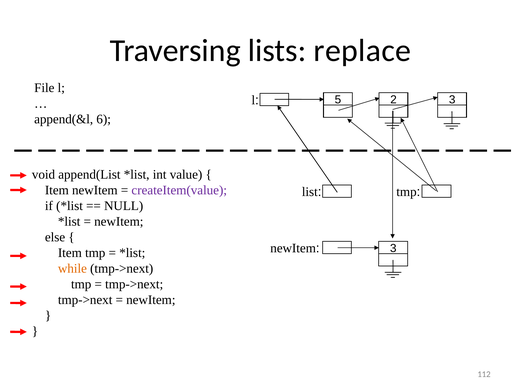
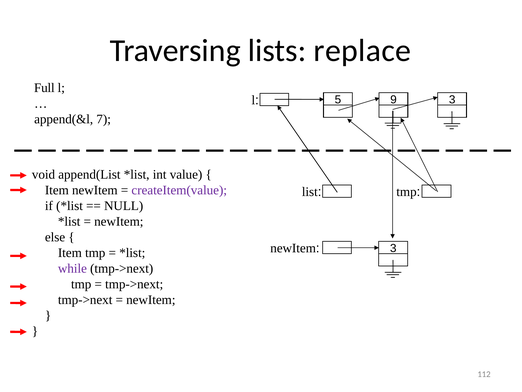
File: File -> Full (44, 88)
2: 2 -> 9 (394, 99)
6: 6 -> 7 (104, 119)
while colour: orange -> purple (72, 268)
